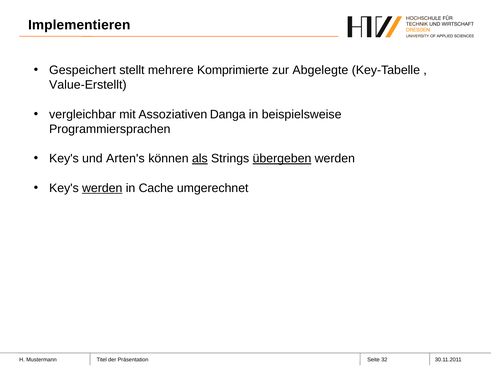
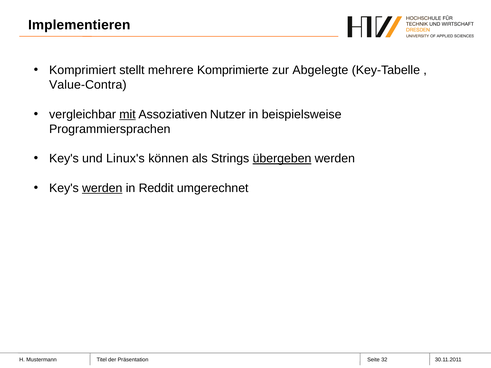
Gespeichert: Gespeichert -> Komprimiert (83, 70)
Value-Erstellt: Value-Erstellt -> Value-Contra (88, 85)
mit underline: none -> present (128, 114)
Danga: Danga -> Nutzer (228, 114)
Arten's: Arten's -> Linux's (125, 159)
als underline: present -> none (200, 159)
Cache: Cache -> Reddit (156, 188)
